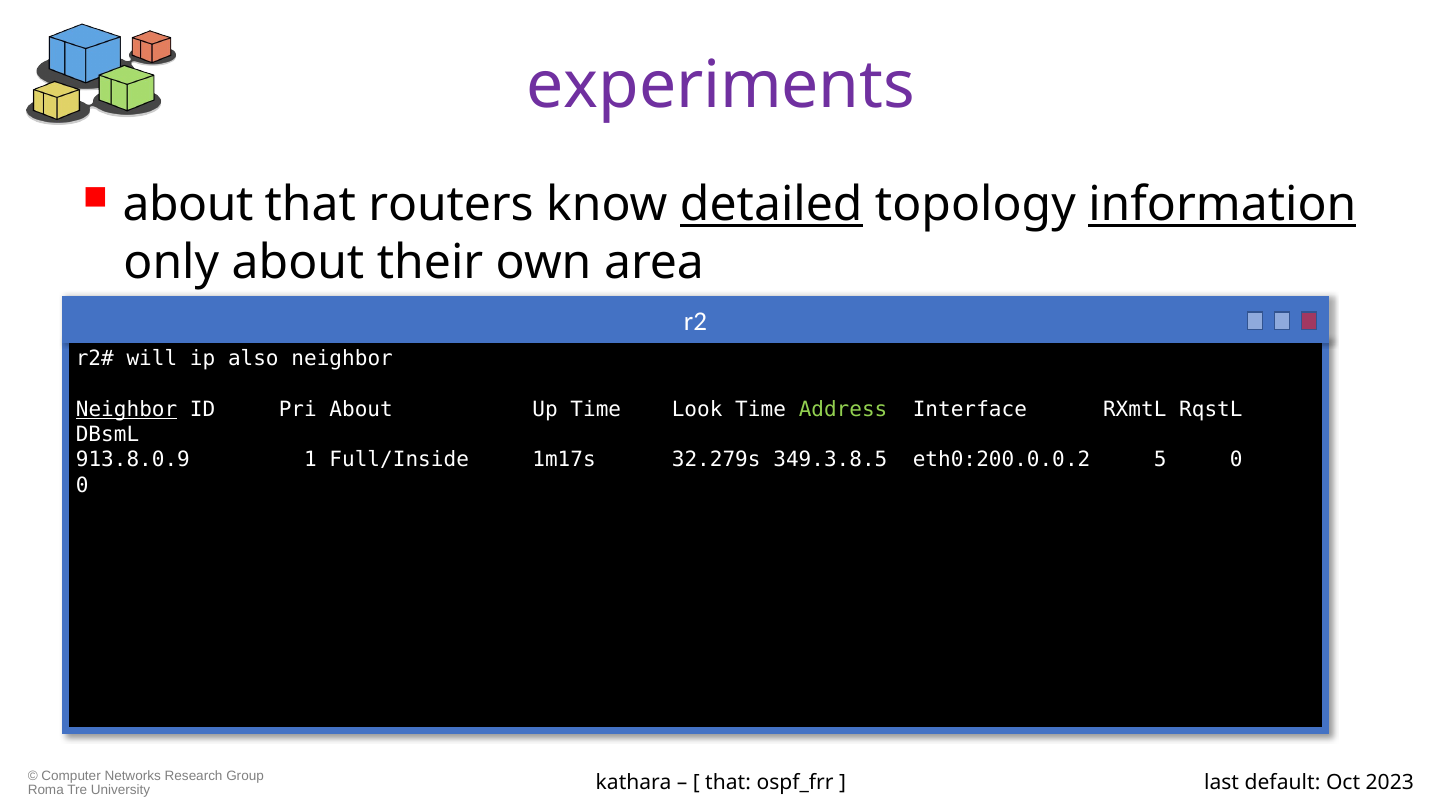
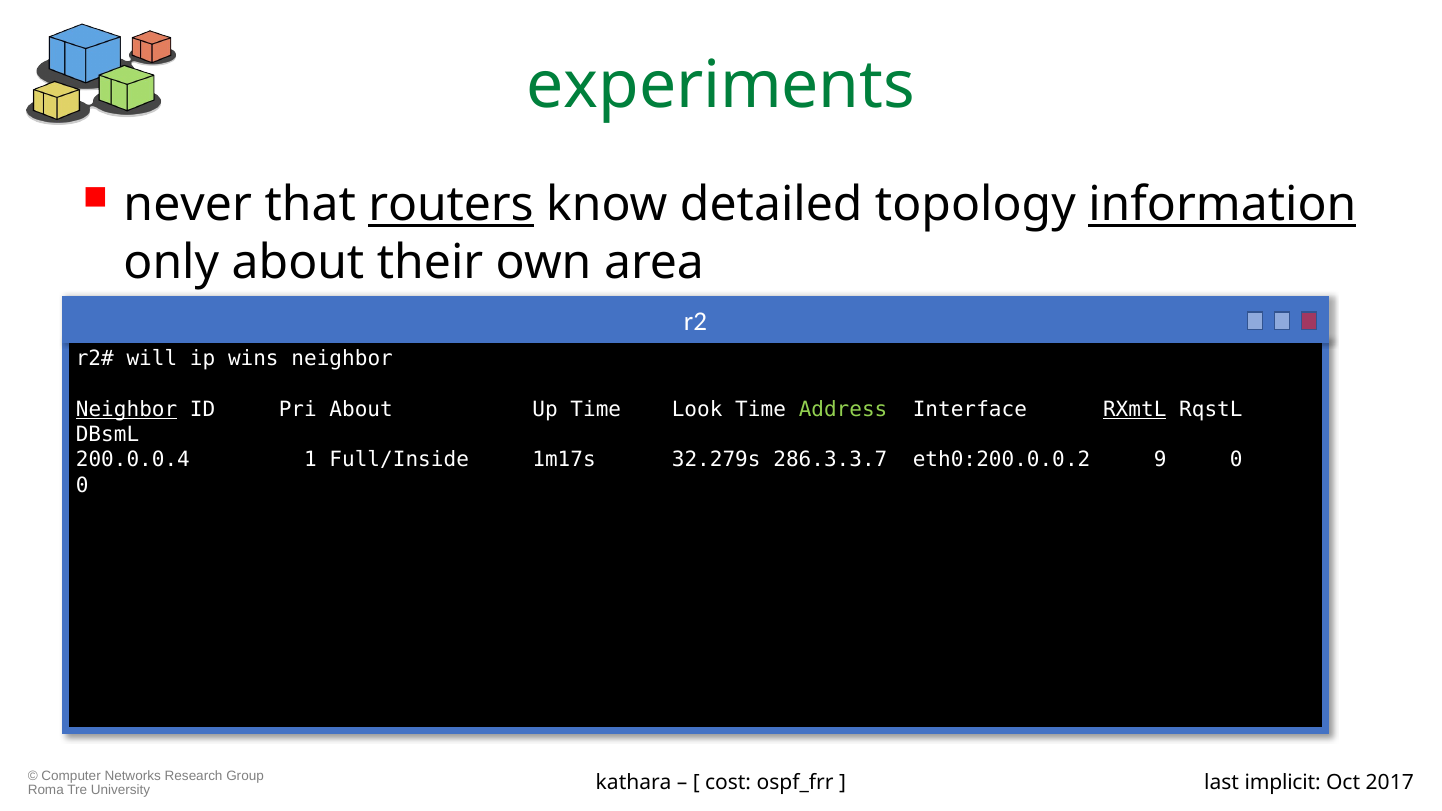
experiments colour: purple -> green (721, 86)
about: about -> never (188, 205)
routers underline: none -> present (451, 205)
detailed underline: present -> none (771, 205)
also: also -> wins (253, 359)
RXmtL underline: none -> present (1135, 409)
913.8.0.9: 913.8.0.9 -> 200.0.0.4 (133, 460)
349.3.8.5: 349.3.8.5 -> 286.3.3.7 (830, 460)
5: 5 -> 9 (1160, 460)
that: that -> cost (728, 783)
default: default -> implicit (1283, 783)
2023: 2023 -> 2017 (1390, 783)
